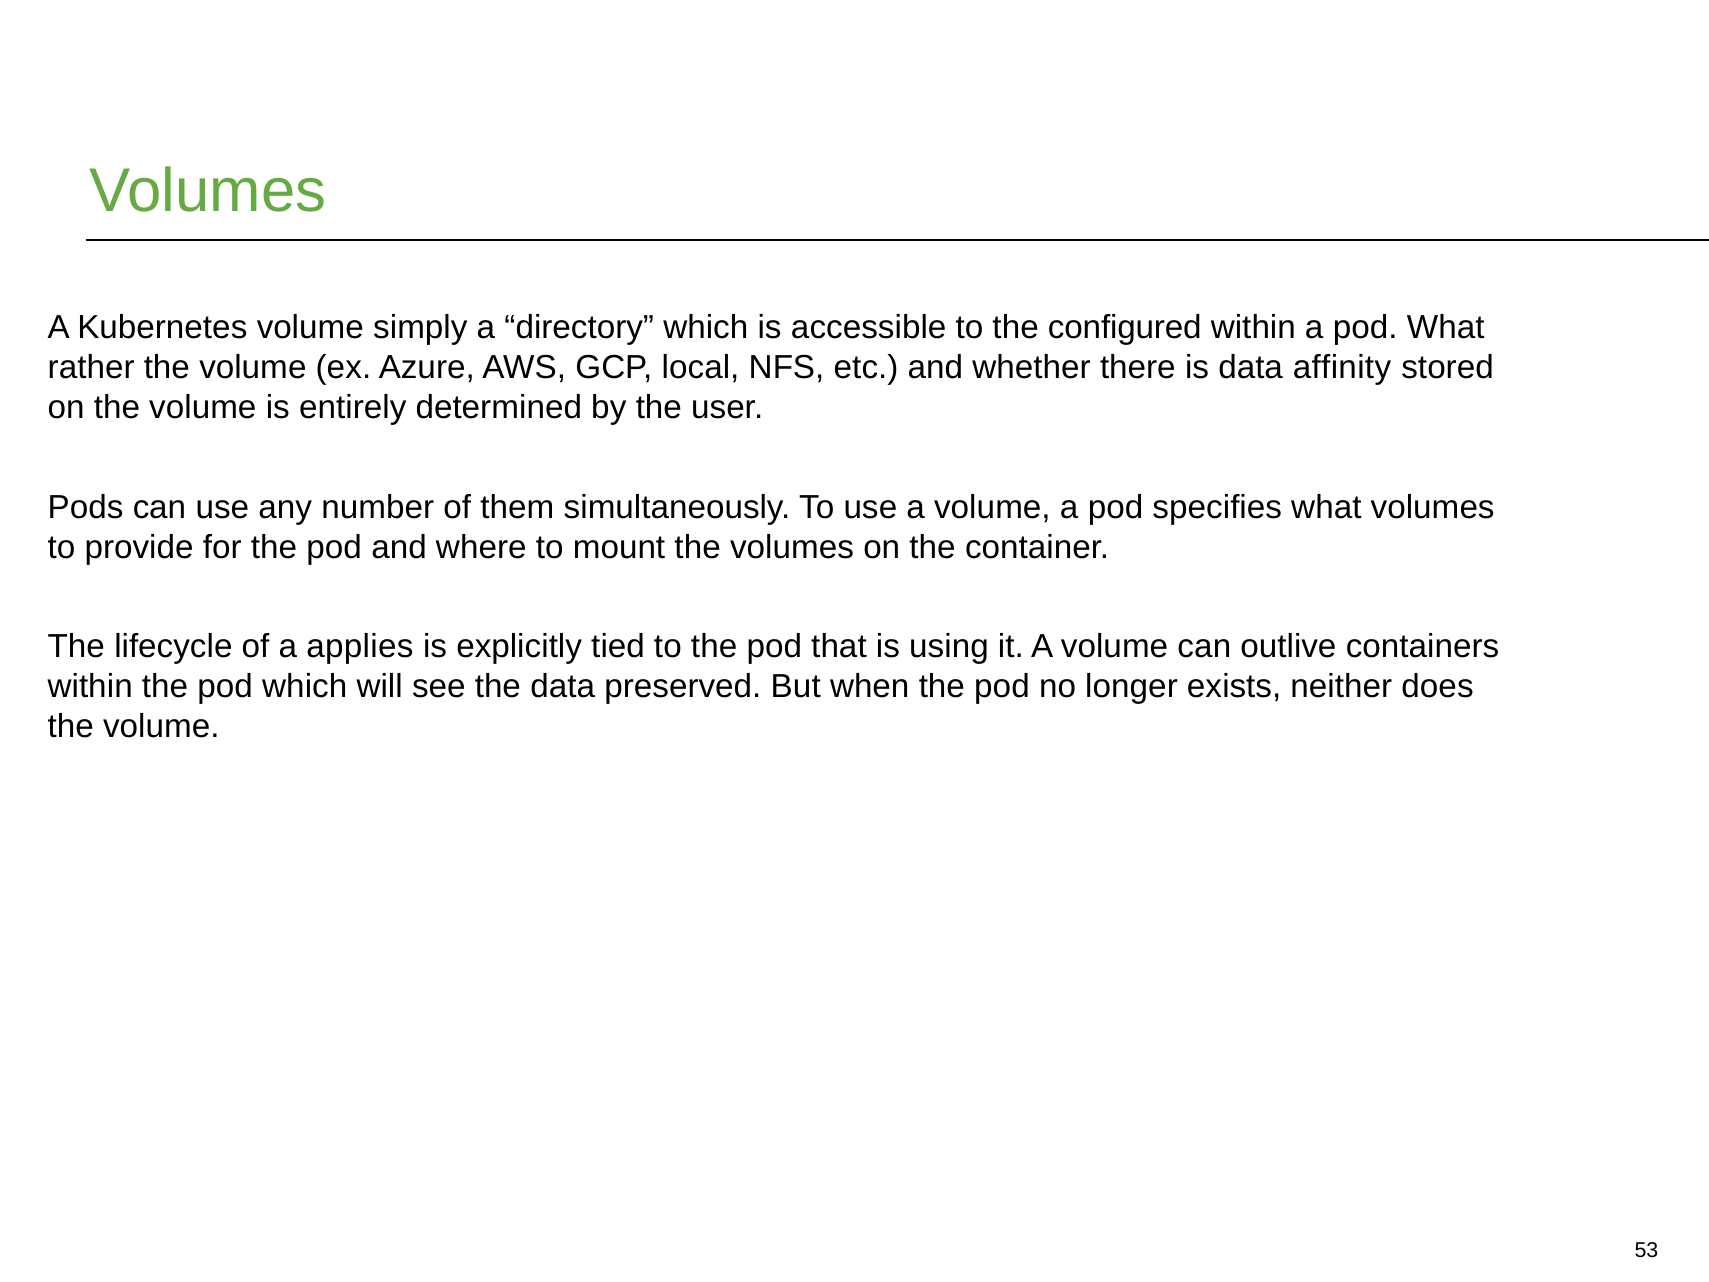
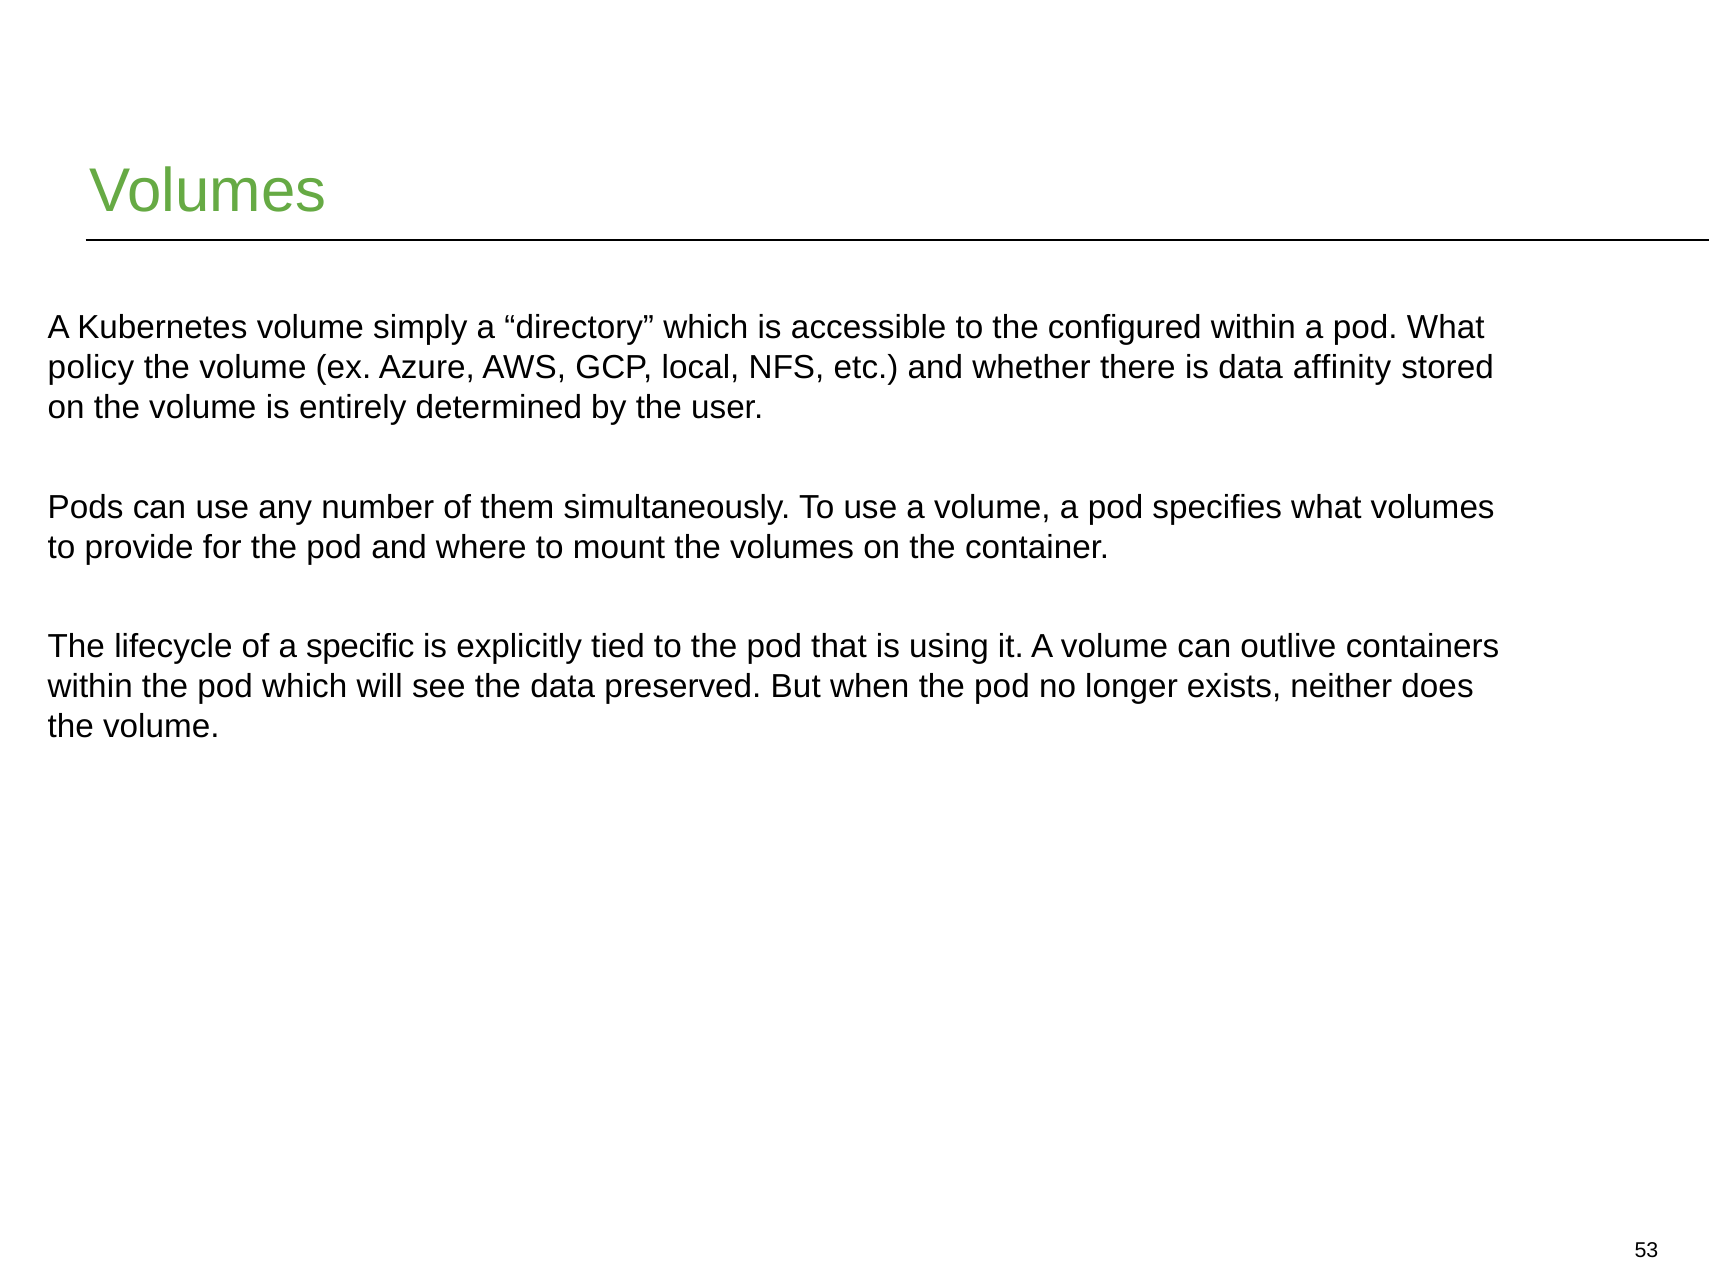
rather: rather -> policy (91, 367)
applies: applies -> specific (360, 647)
